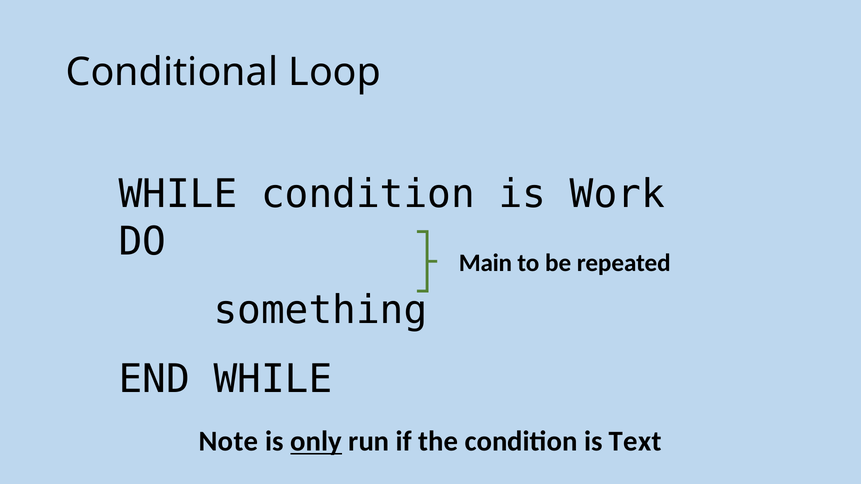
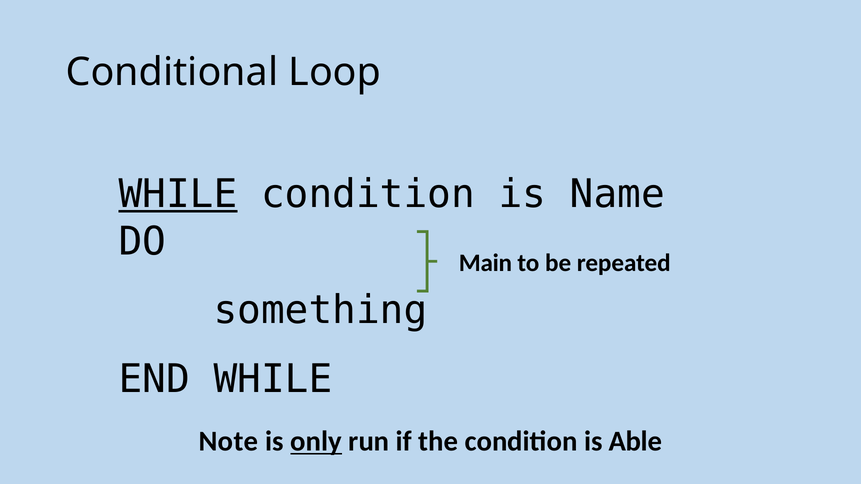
WHILE underline: none -> present (178, 194)
Work: Work -> Name (617, 194)
Text: Text -> Able (635, 442)
